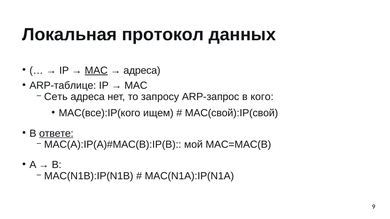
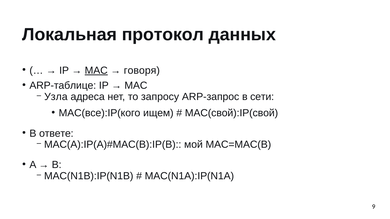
адреса: адреса -> говоря (142, 71)
Сеть: Сеть -> Узла (56, 97)
кого: кого -> сети (262, 97)
ответе underline: present -> none (56, 134)
